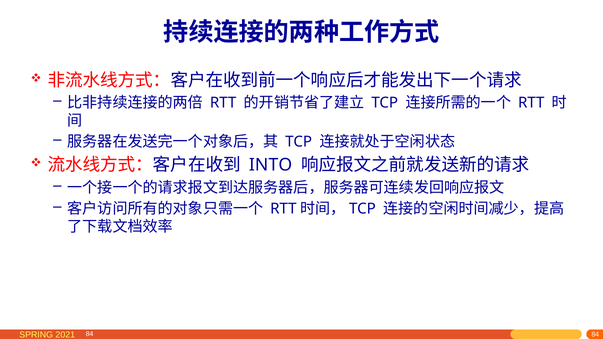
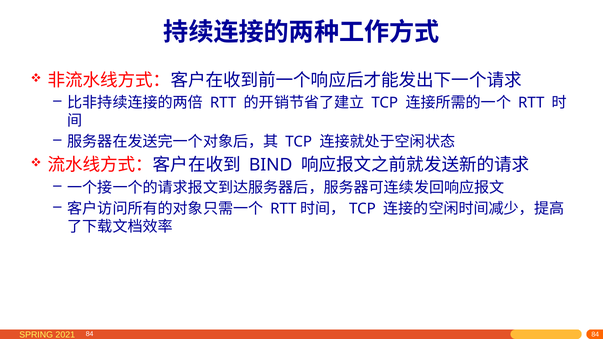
INTO: INTO -> BIND (271, 165)
